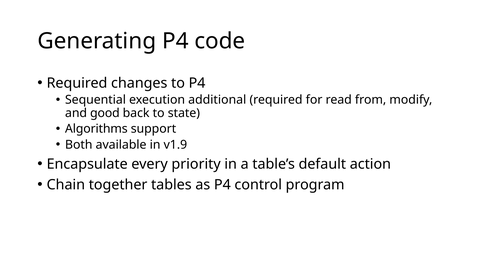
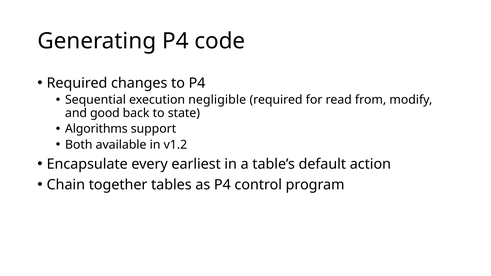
additional: additional -> negligible (217, 100)
v1.9: v1.9 -> v1.2 (175, 145)
priority: priority -> earliest (196, 164)
